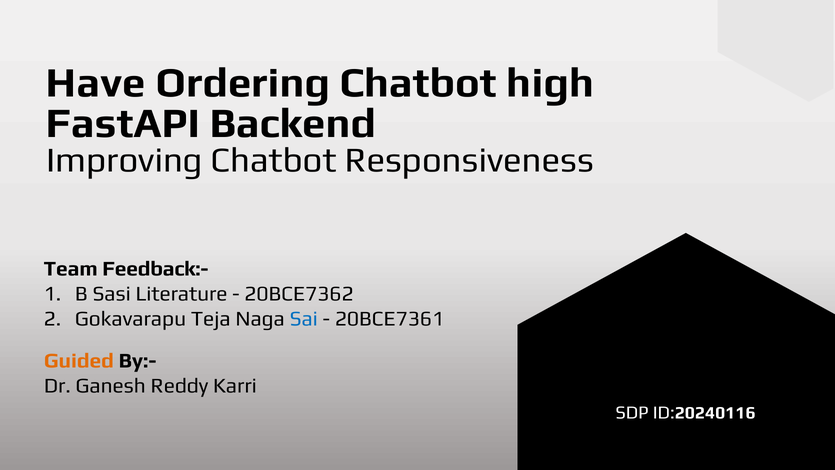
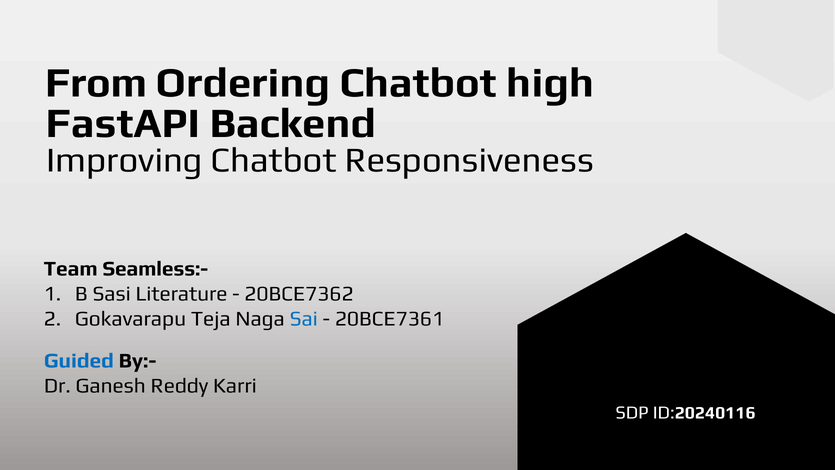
Have: Have -> From (96, 83)
Feedback:-: Feedback:- -> Seamless:- (155, 269)
Guided colour: orange -> blue (79, 360)
